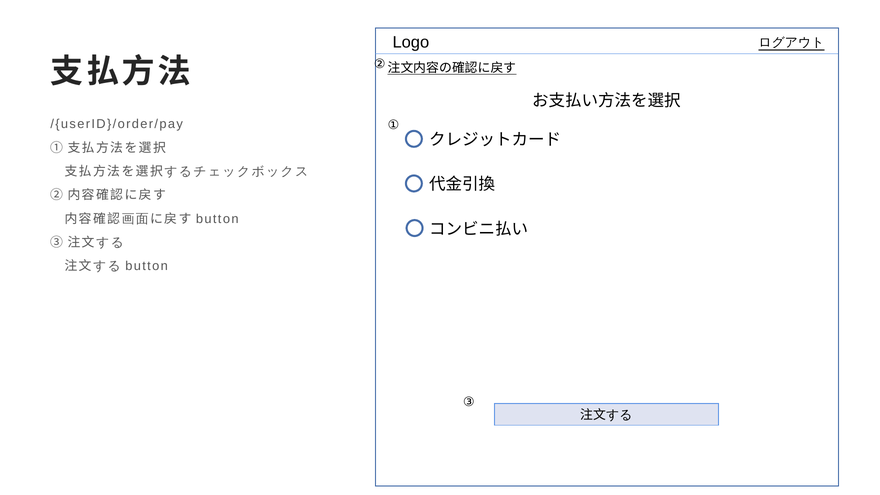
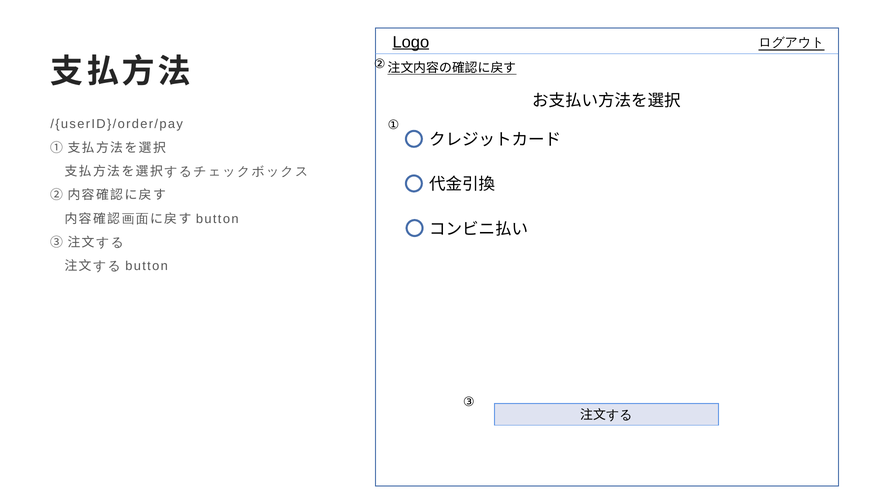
Logo underline: none -> present (411, 42)
